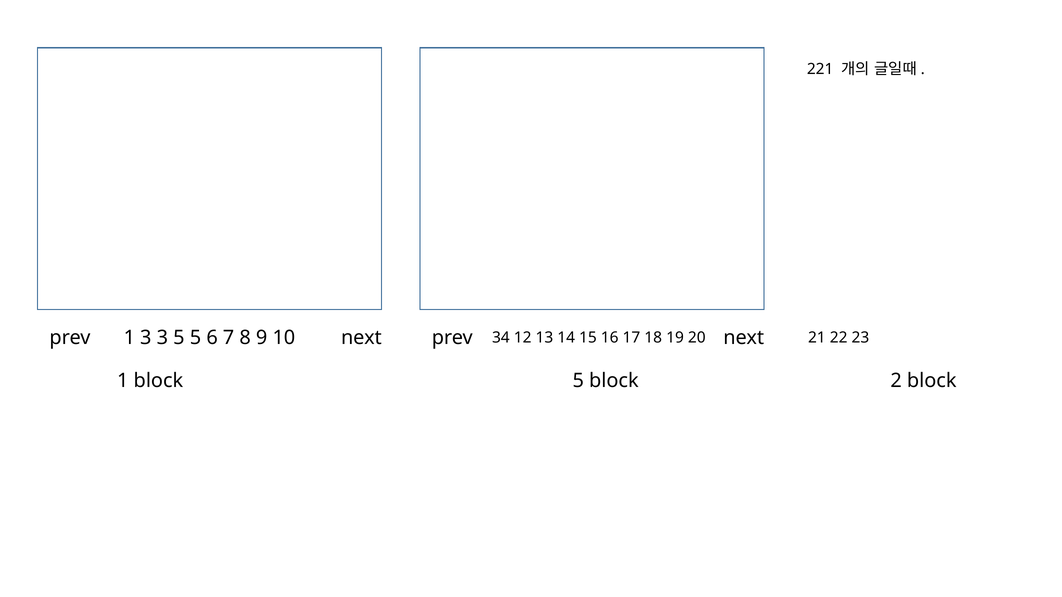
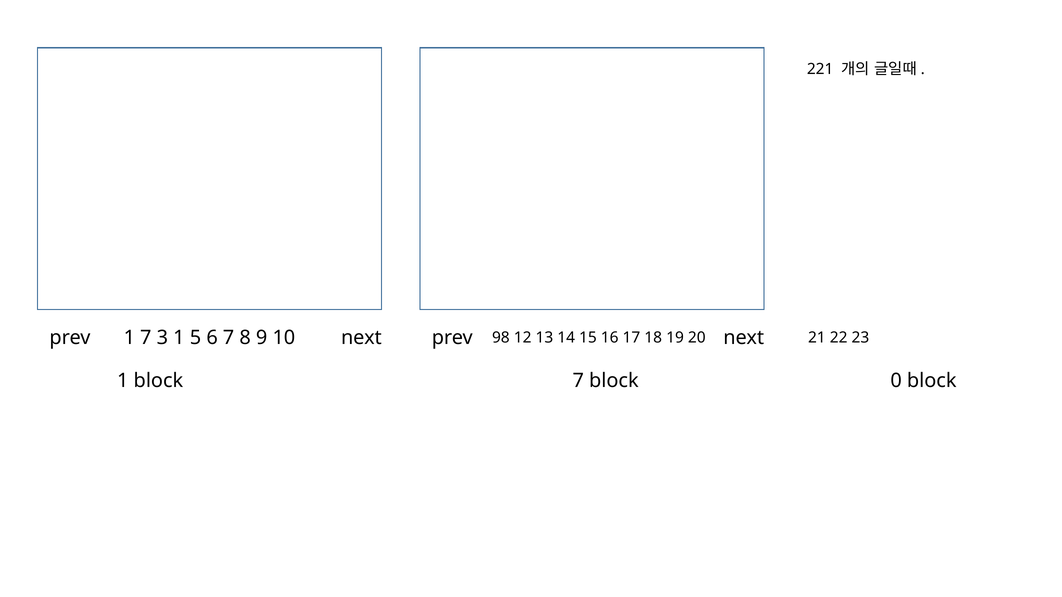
1 3: 3 -> 7 (146, 338)
3 5: 5 -> 1 (179, 338)
34: 34 -> 98 (501, 338)
block 5: 5 -> 7 (578, 381)
2: 2 -> 0 (896, 381)
